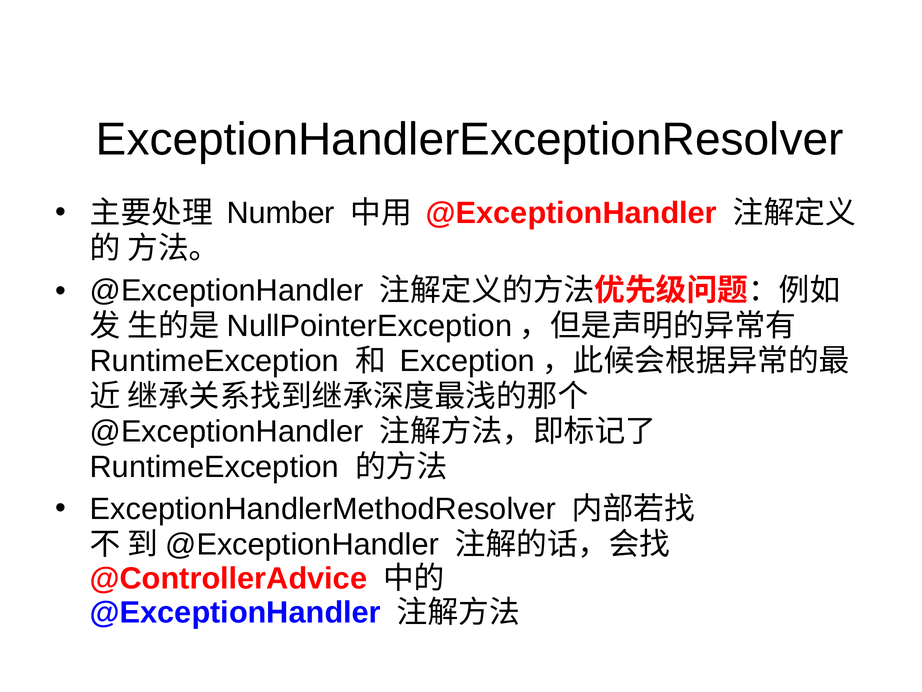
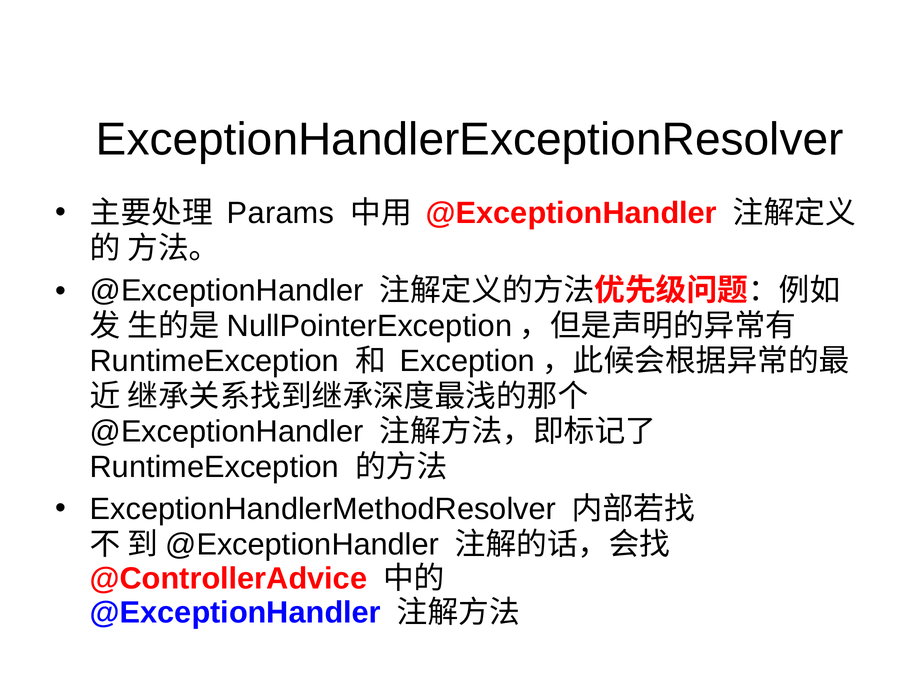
Number: Number -> Params (281, 213)
